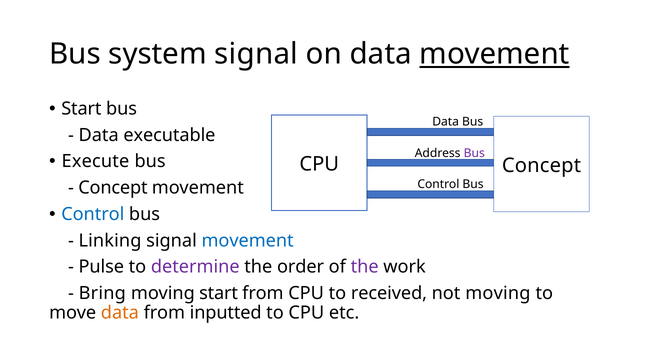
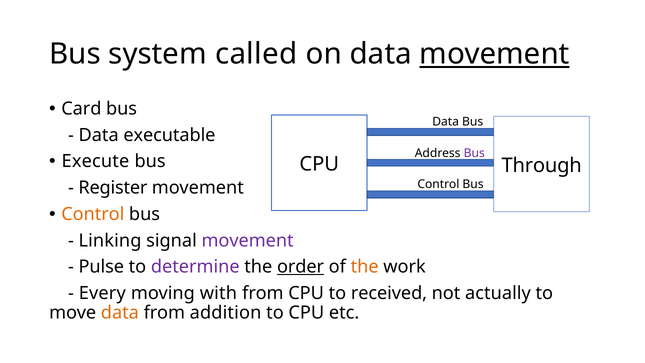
system signal: signal -> called (256, 54)
Start: Start -> Card (81, 109)
CPU Concept: Concept -> Through (542, 165)
Concept: Concept -> Register (113, 188)
Control colour: blue -> orange (93, 214)
movement colour: blue -> purple (248, 240)
order underline: none -> present (301, 267)
the colour: purple -> orange (365, 267)
Bring: Bring -> Every (102, 293)
moving start: start -> with (218, 293)
not moving: moving -> actually (498, 293)
inputted: inputted -> addition (226, 313)
